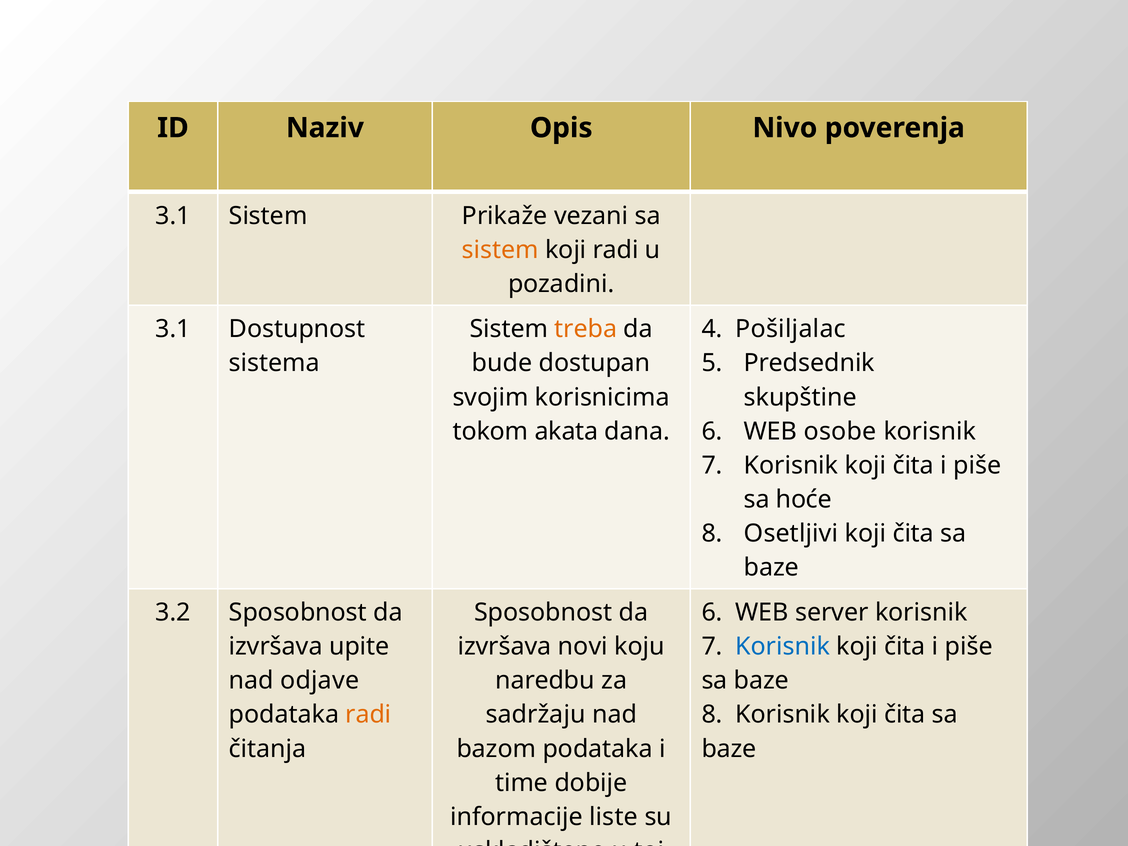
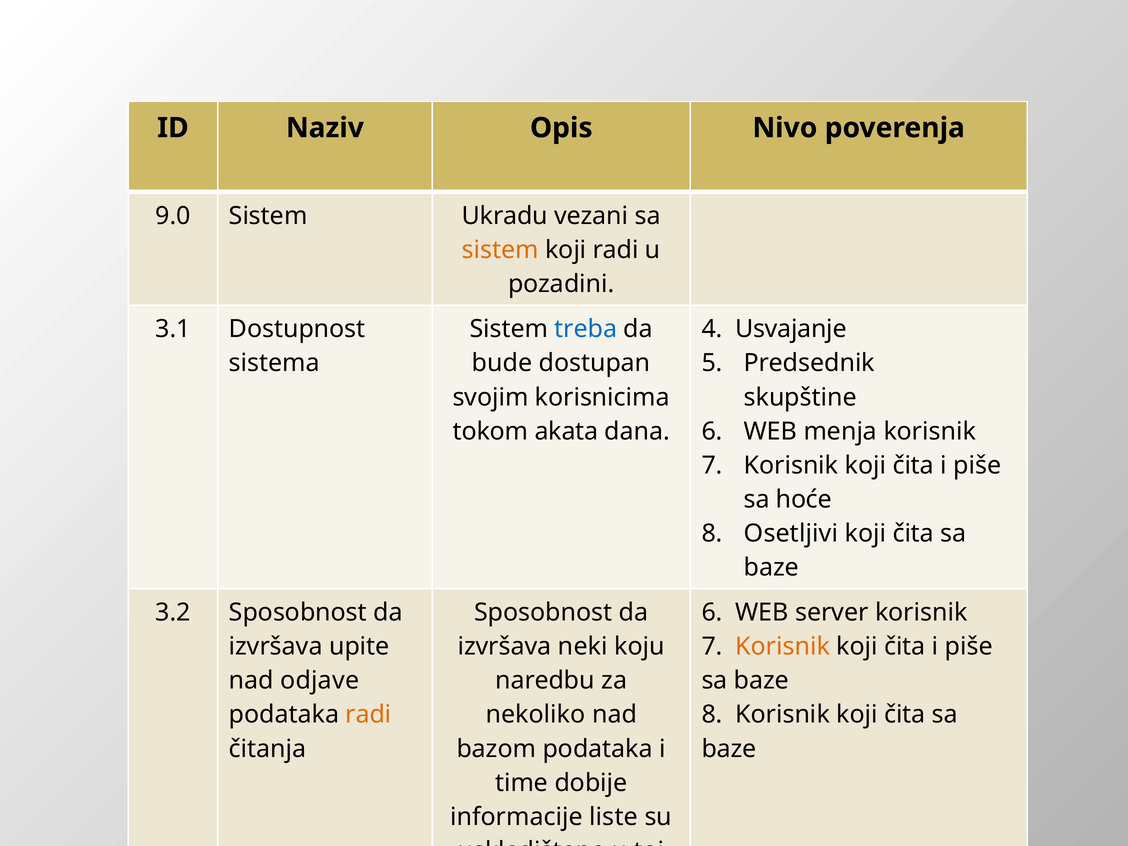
3.1: 3.1 -> 9.0 (173, 216)
Prikaže: Prikaže -> Ukradu (505, 216)
treba colour: orange -> blue (586, 329)
Pošiljalac: Pošiljalac -> Usvajanje (791, 329)
osobe: osobe -> menja (840, 431)
novi: novi -> neki (583, 647)
Korisnik colour: blue -> orange (783, 647)
sadržaju: sadržaju -> nekoliko (536, 715)
